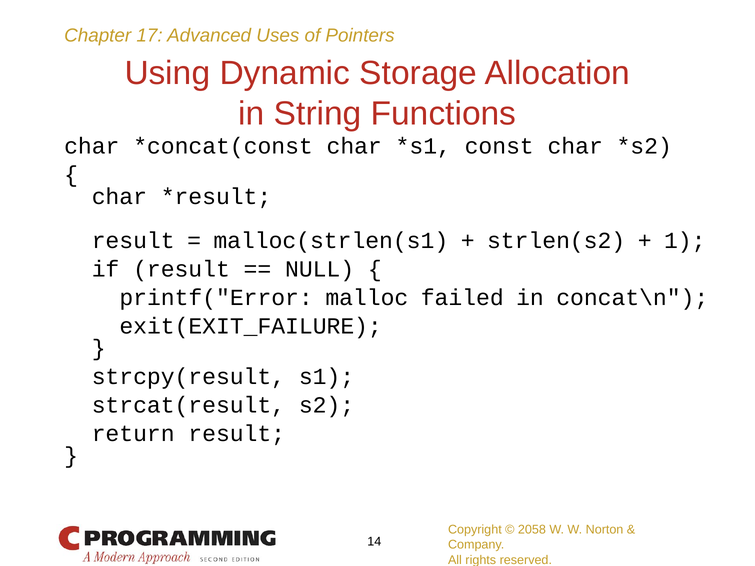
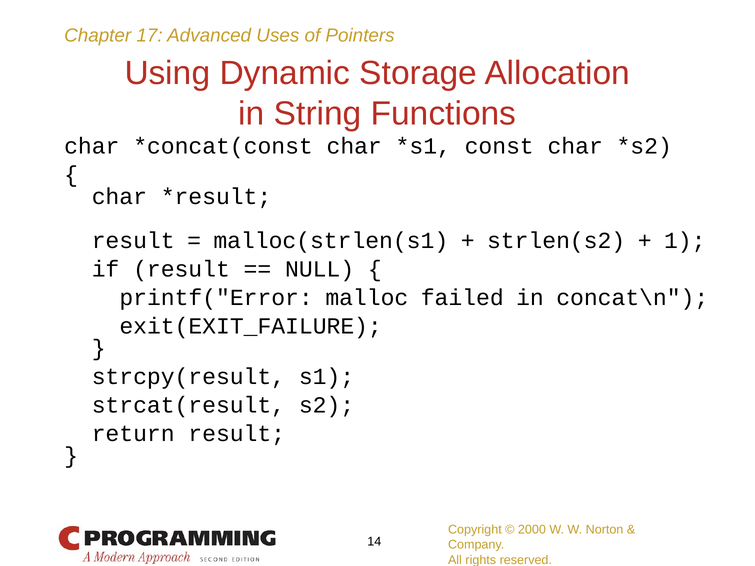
2058: 2058 -> 2000 (532, 530)
